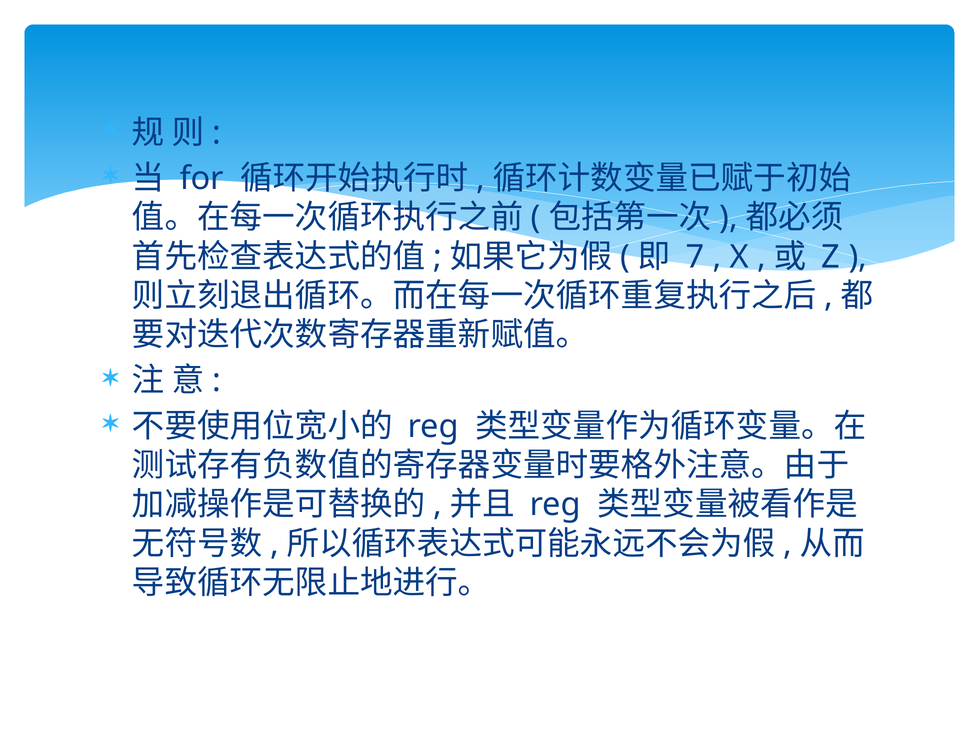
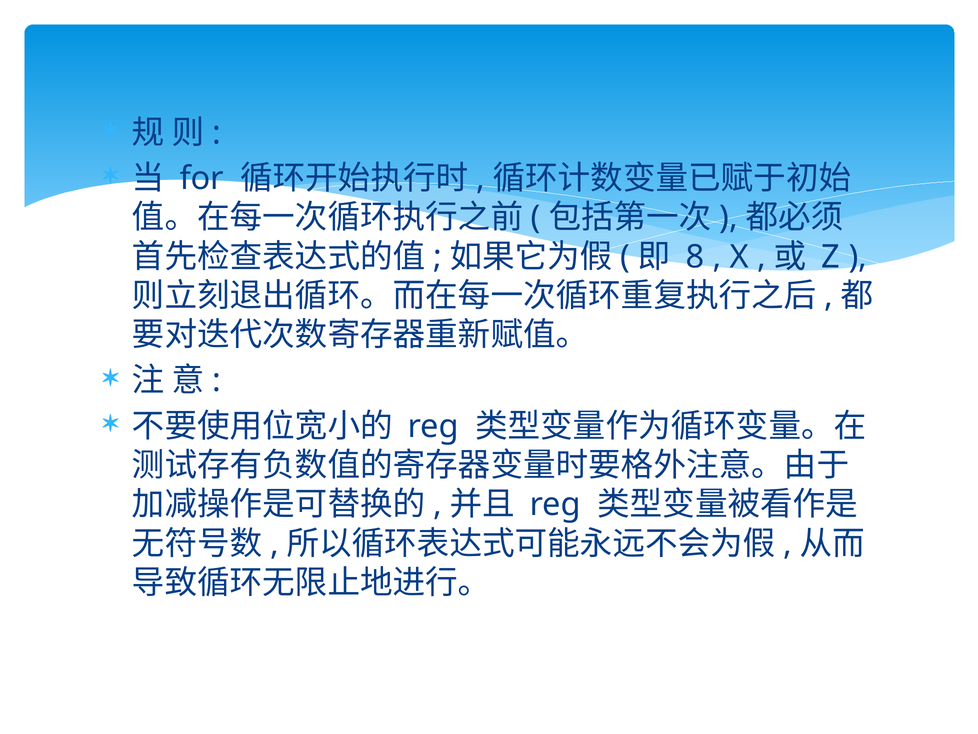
7: 7 -> 8 (695, 257)
